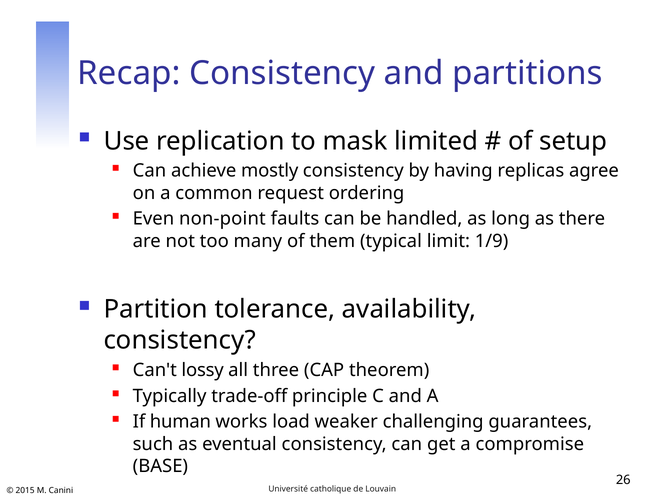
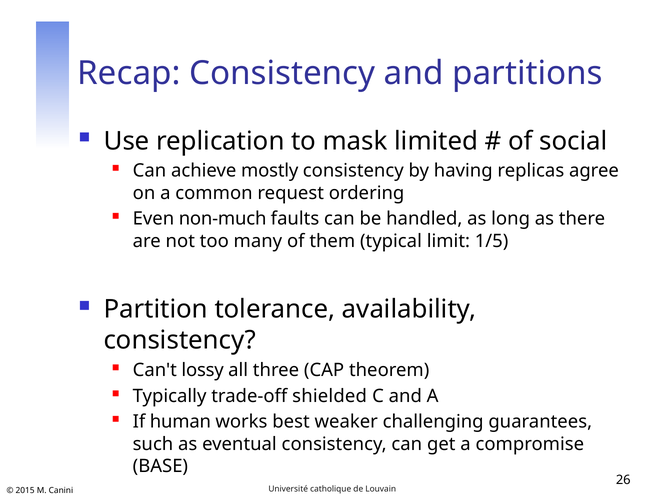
setup: setup -> social (573, 141)
non-point: non-point -> non-much (223, 219)
1/9: 1/9 -> 1/5 (492, 241)
principle: principle -> shielded (330, 397)
load: load -> best (291, 422)
